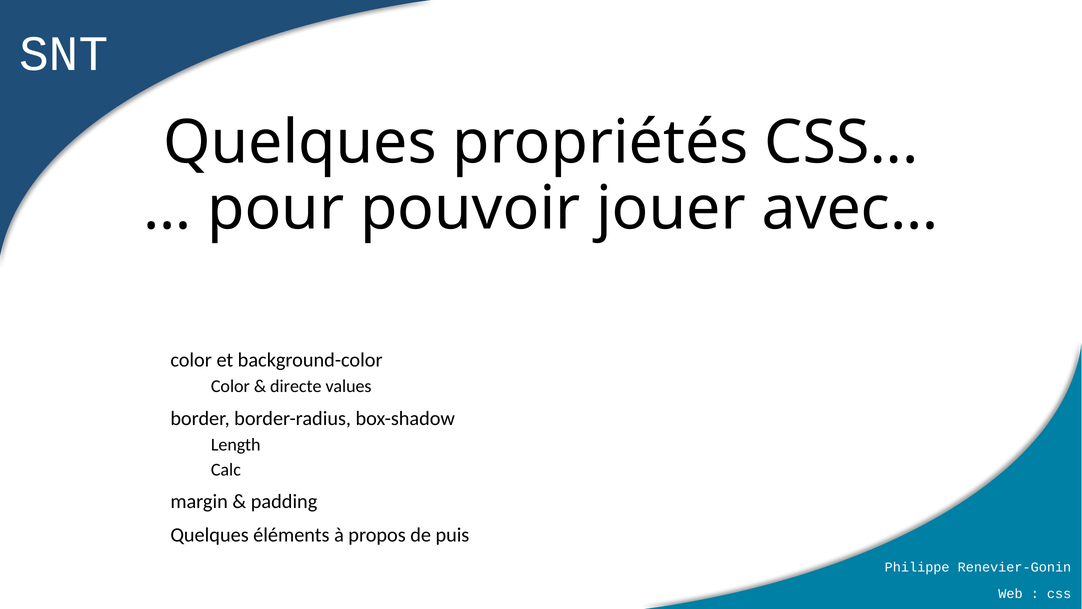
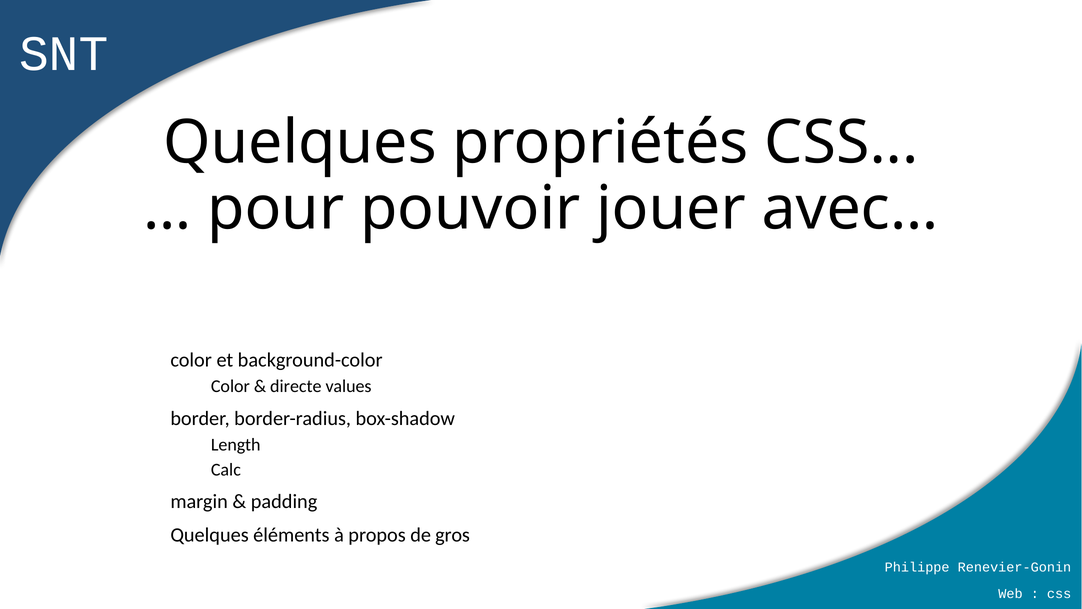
puis: puis -> gros (453, 535)
